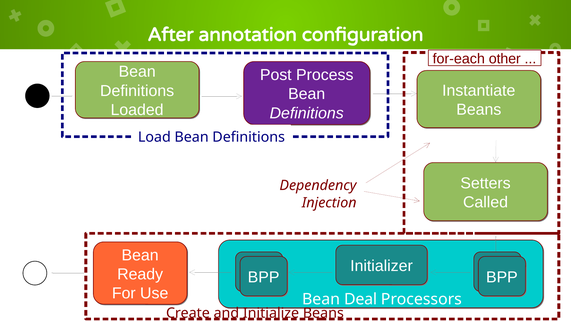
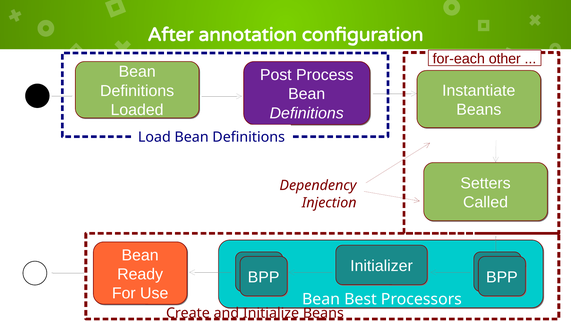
Deal: Deal -> Best (360, 299)
